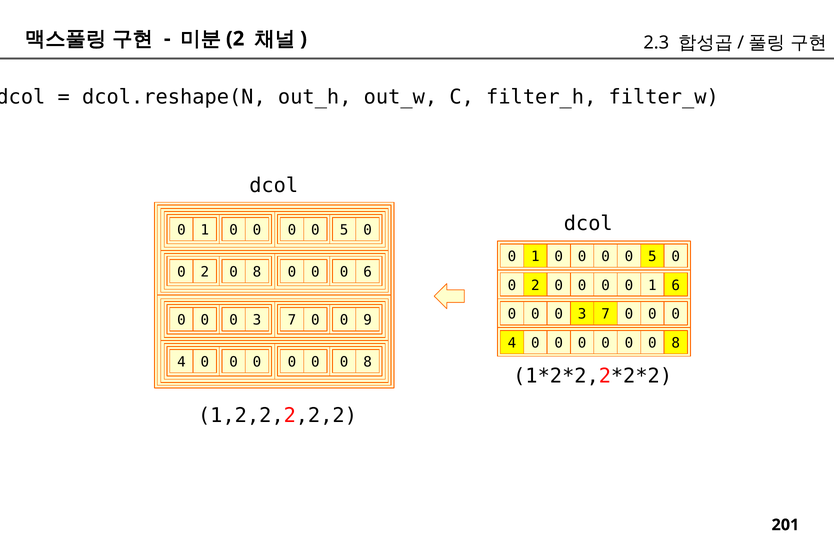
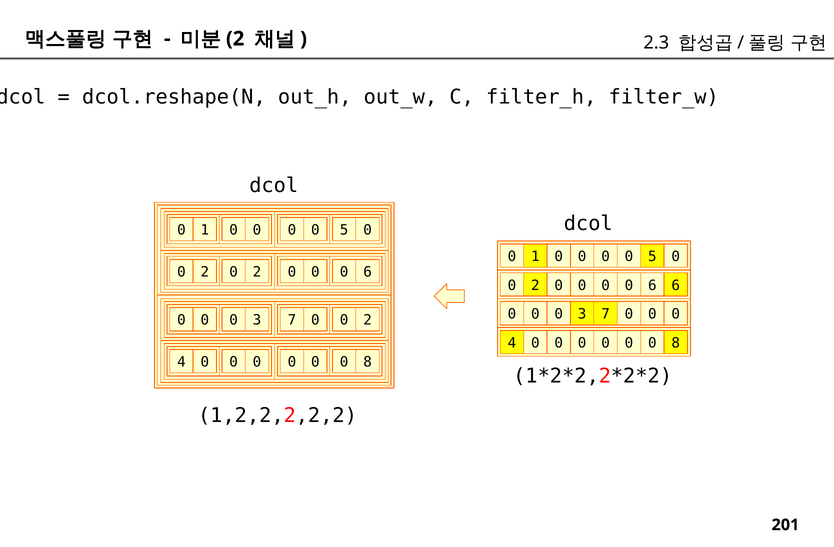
2 0 8: 8 -> 2 (257, 272)
1: 1 -> 6 (652, 286)
7 0 0 9: 9 -> 2 (368, 321)
